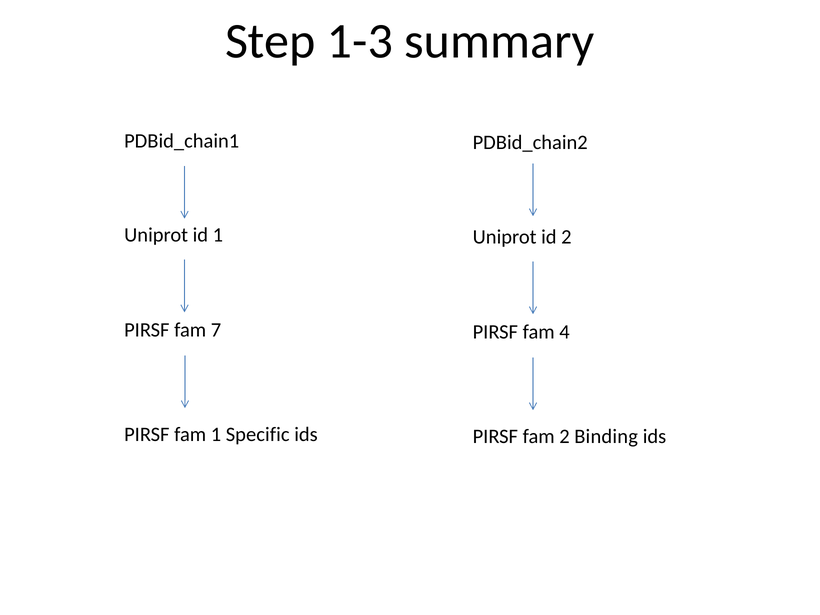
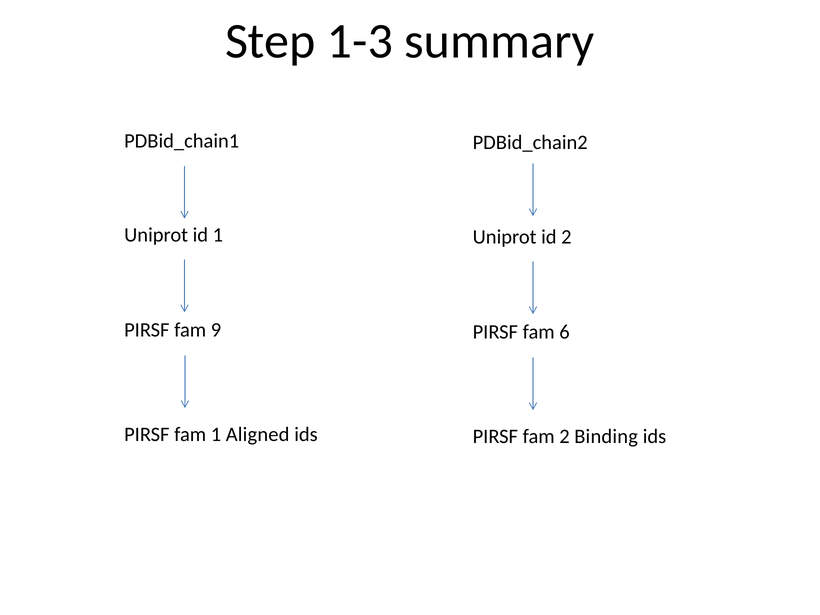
7: 7 -> 9 (216, 330)
4: 4 -> 6 (564, 332)
Specific: Specific -> Aligned (258, 435)
